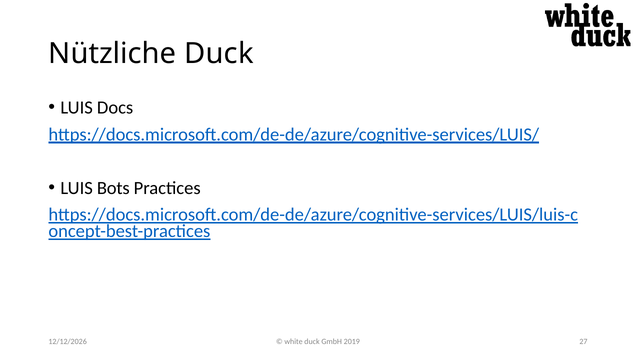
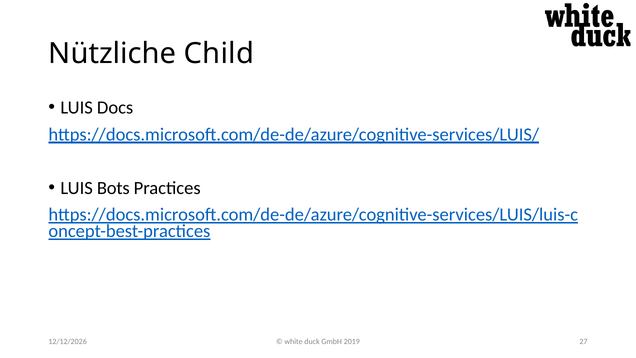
Nützliche Duck: Duck -> Child (219, 53)
